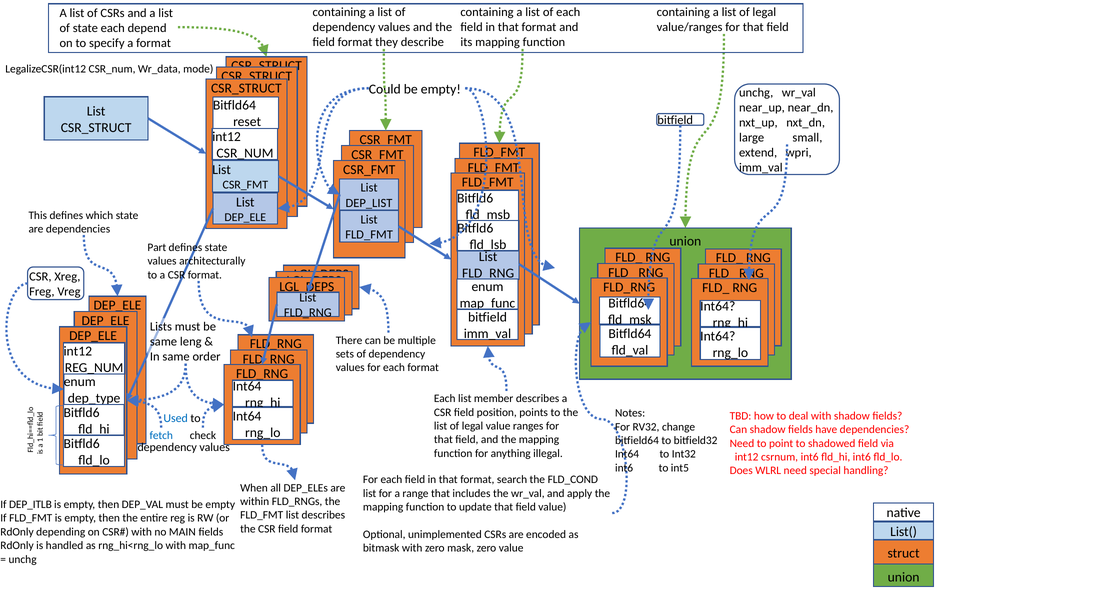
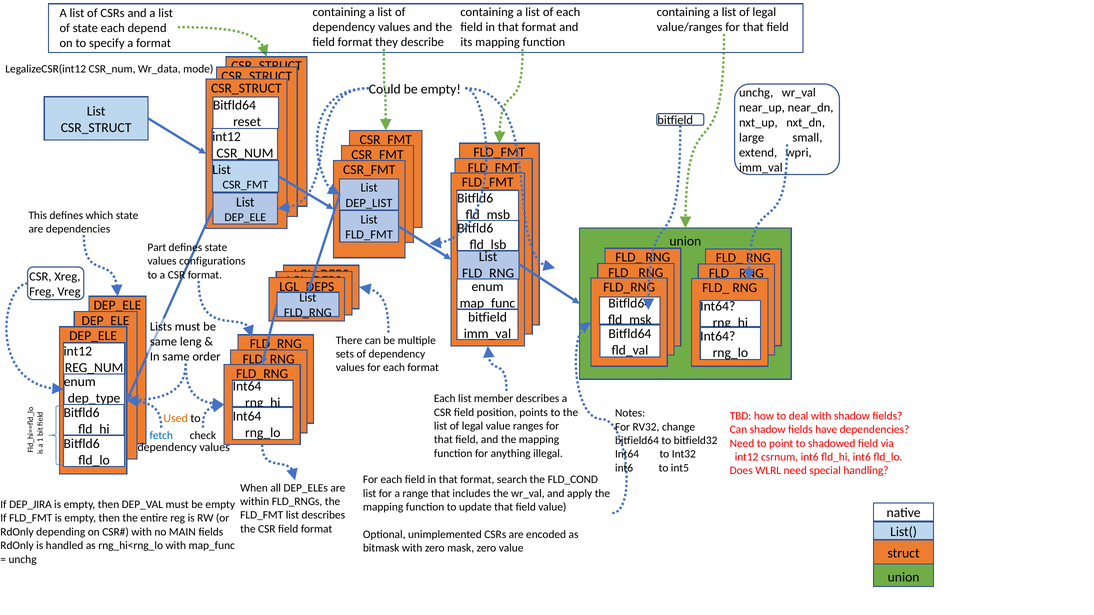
architecturally: architecturally -> configurations (212, 261)
Used colour: blue -> orange (176, 419)
DEP_ITLB: DEP_ITLB -> DEP_JIRA (30, 505)
